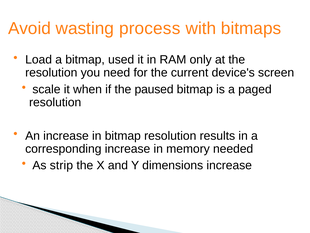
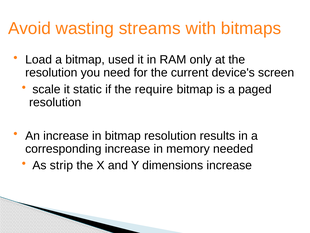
process: process -> streams (150, 28)
when: when -> static (87, 89)
paused: paused -> require (154, 89)
